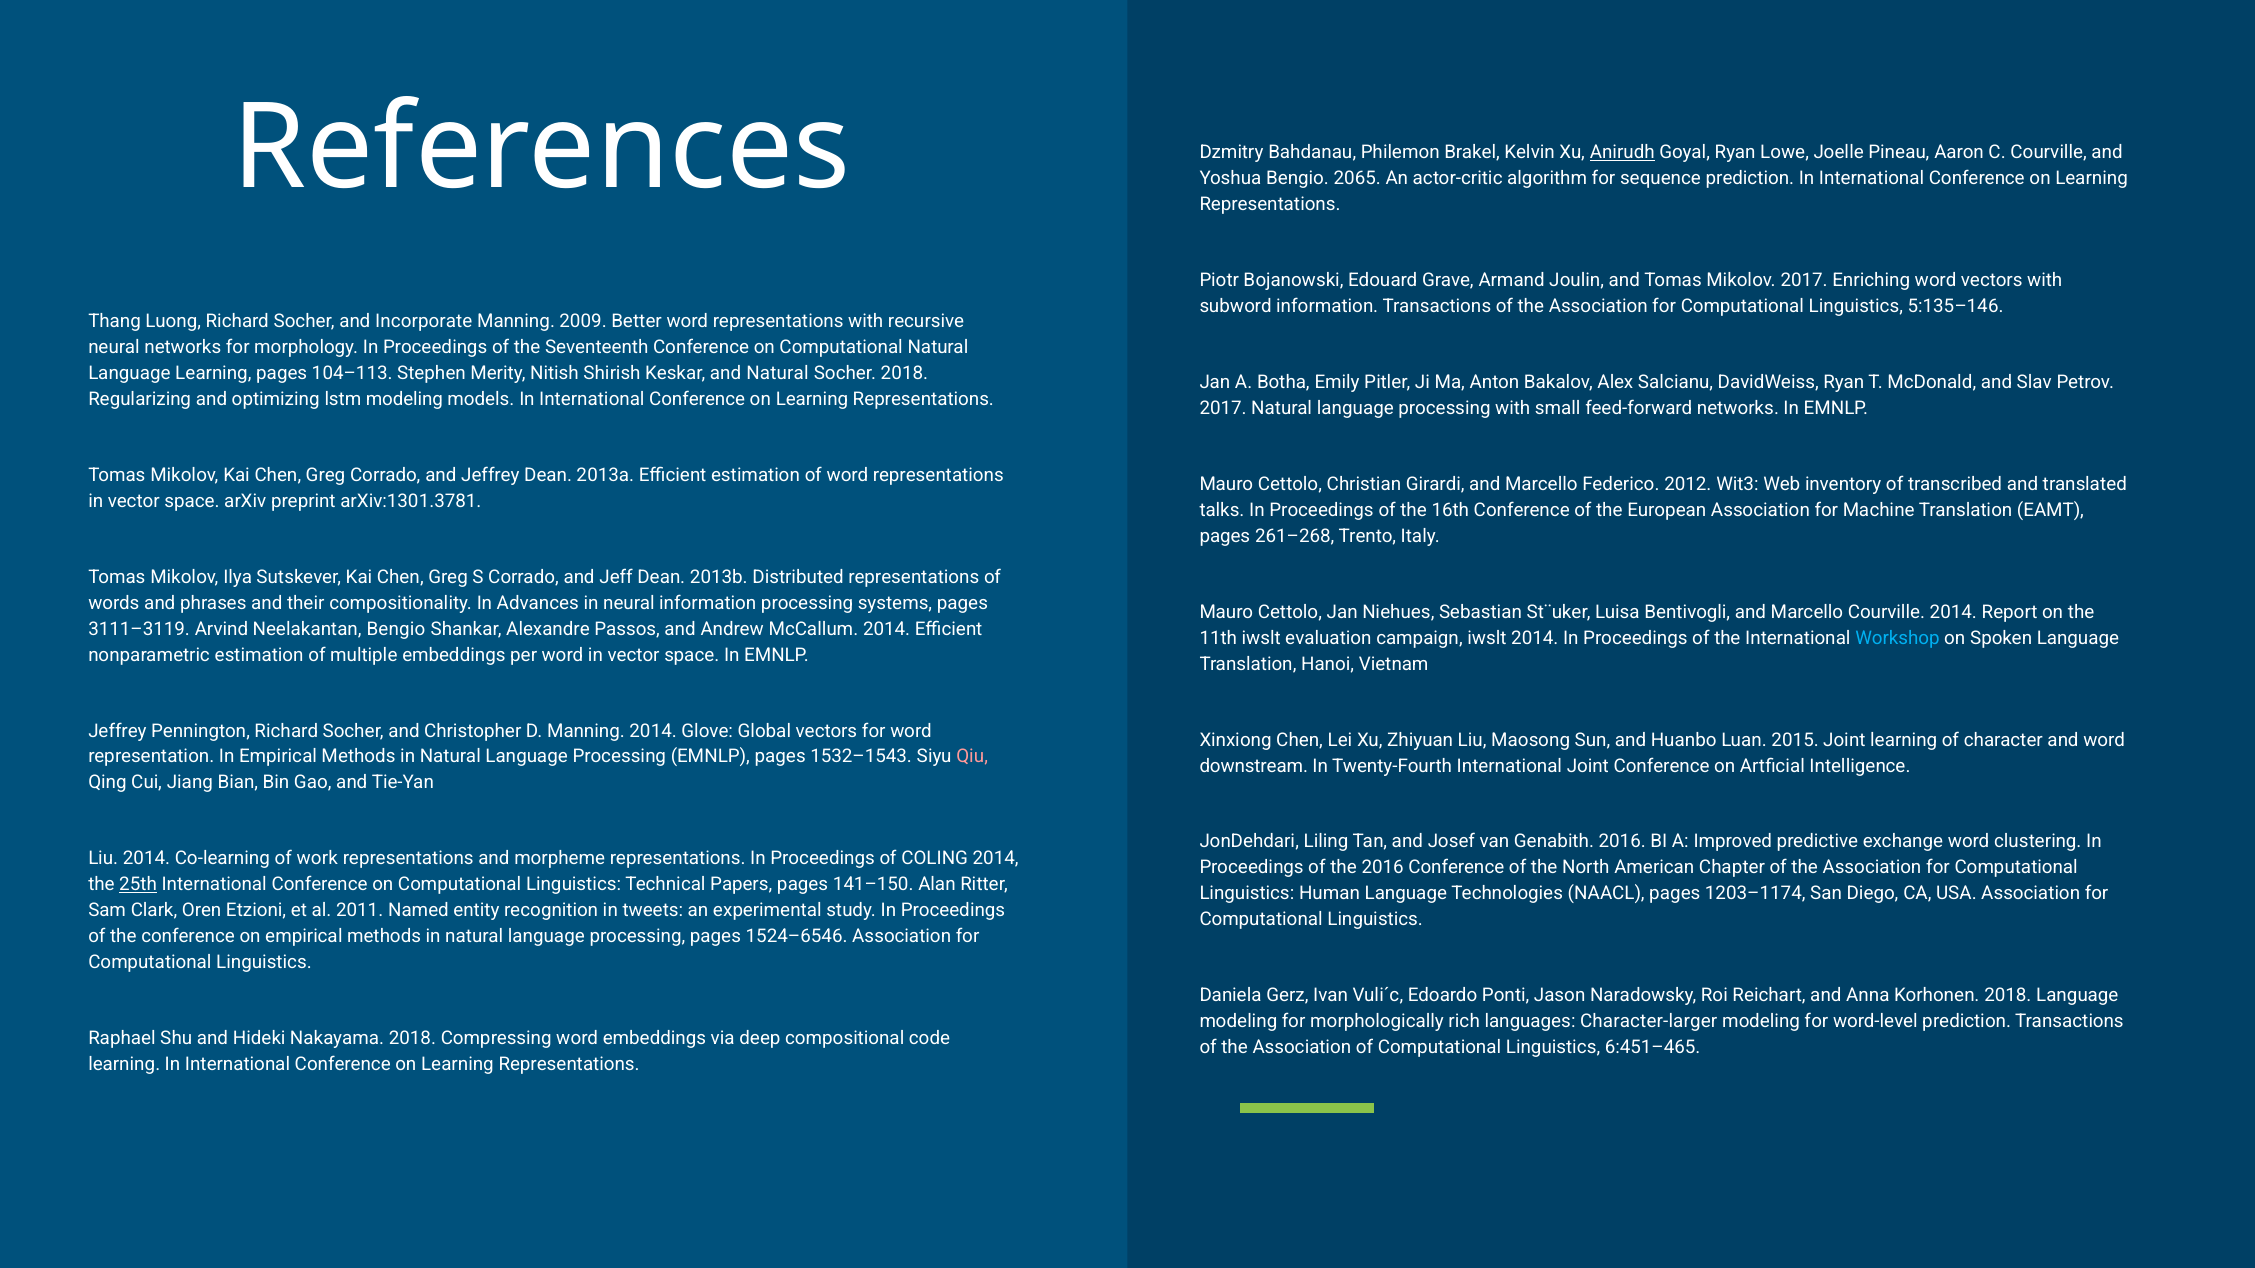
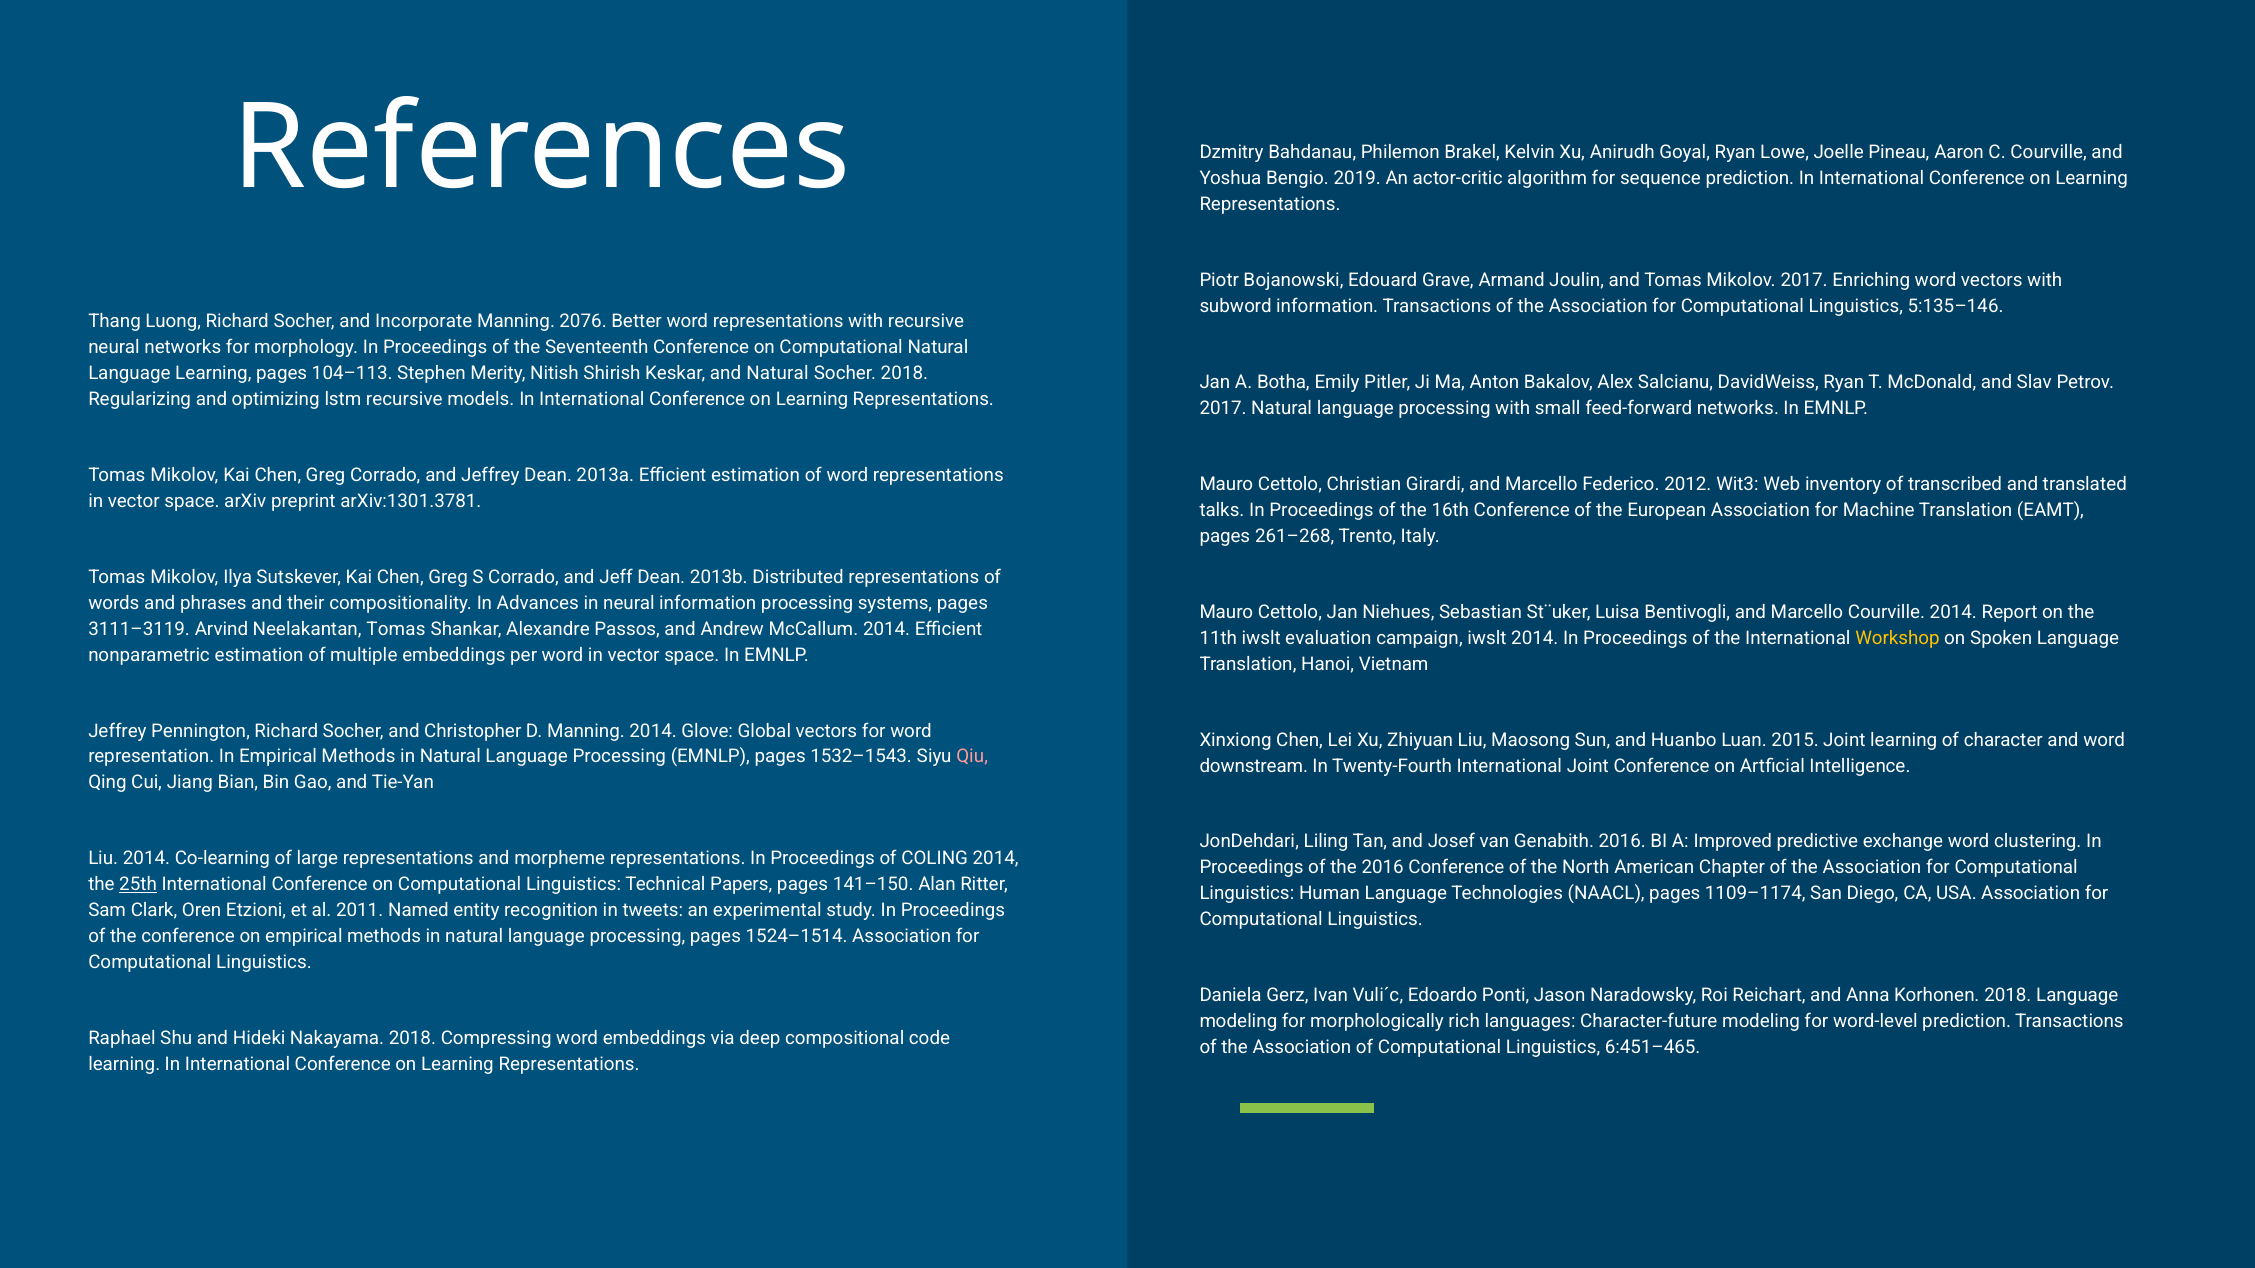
Anirudh underline: present -> none (1622, 153)
2065: 2065 -> 2019 (1357, 179)
2009: 2009 -> 2076 (583, 322)
lstm modeling: modeling -> recursive (404, 399)
Neelakantan Bengio: Bengio -> Tomas (396, 629)
Workshop colour: light blue -> yellow (1897, 638)
work: work -> large (317, 859)
1203–1174: 1203–1174 -> 1109–1174 (1755, 894)
1524–6546: 1524–6546 -> 1524–1514 (797, 937)
Character-larger: Character-larger -> Character-future (1649, 1022)
